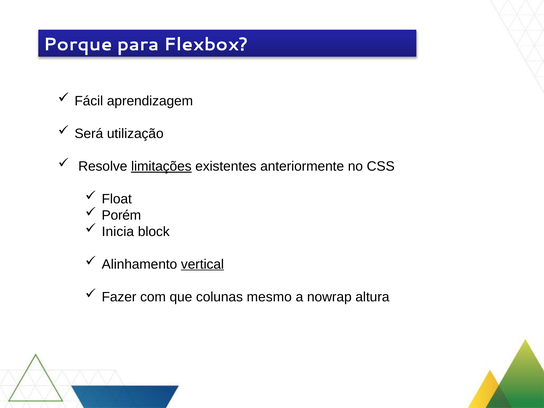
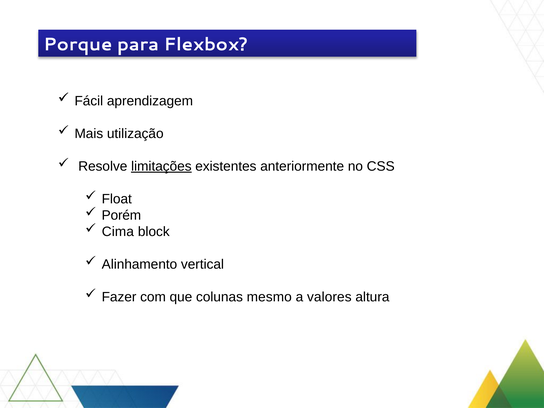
Será: Será -> Mais (89, 134)
Inicia: Inicia -> Cima (118, 232)
vertical underline: present -> none (202, 264)
nowrap: nowrap -> valores (329, 297)
